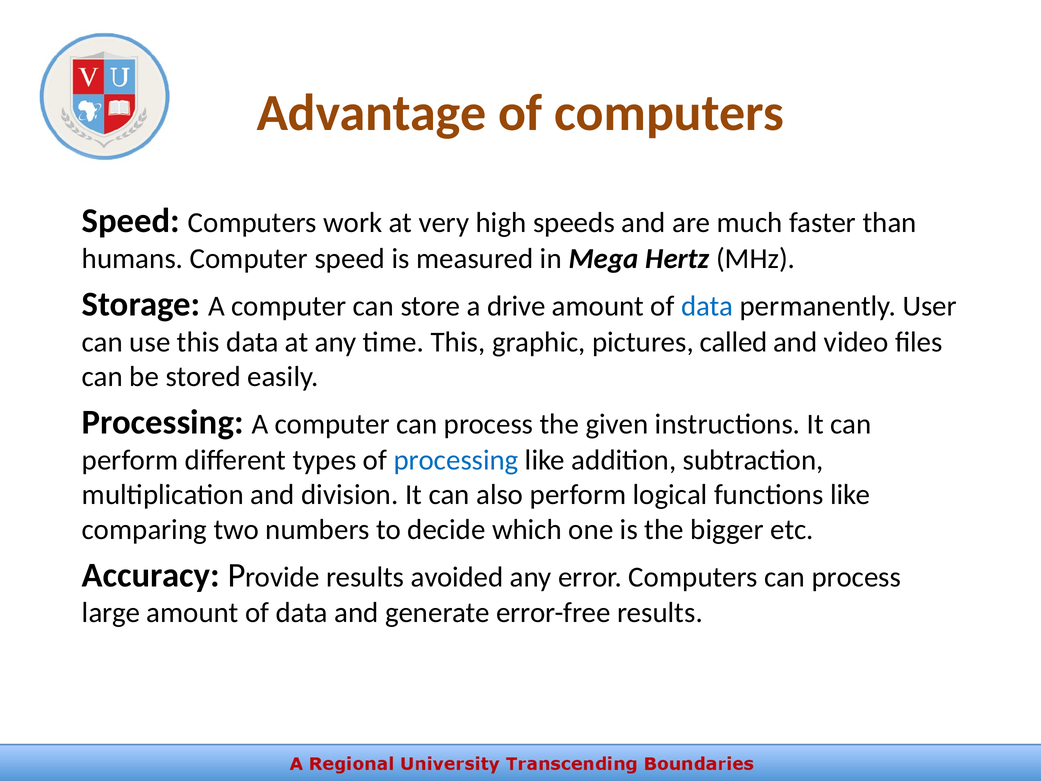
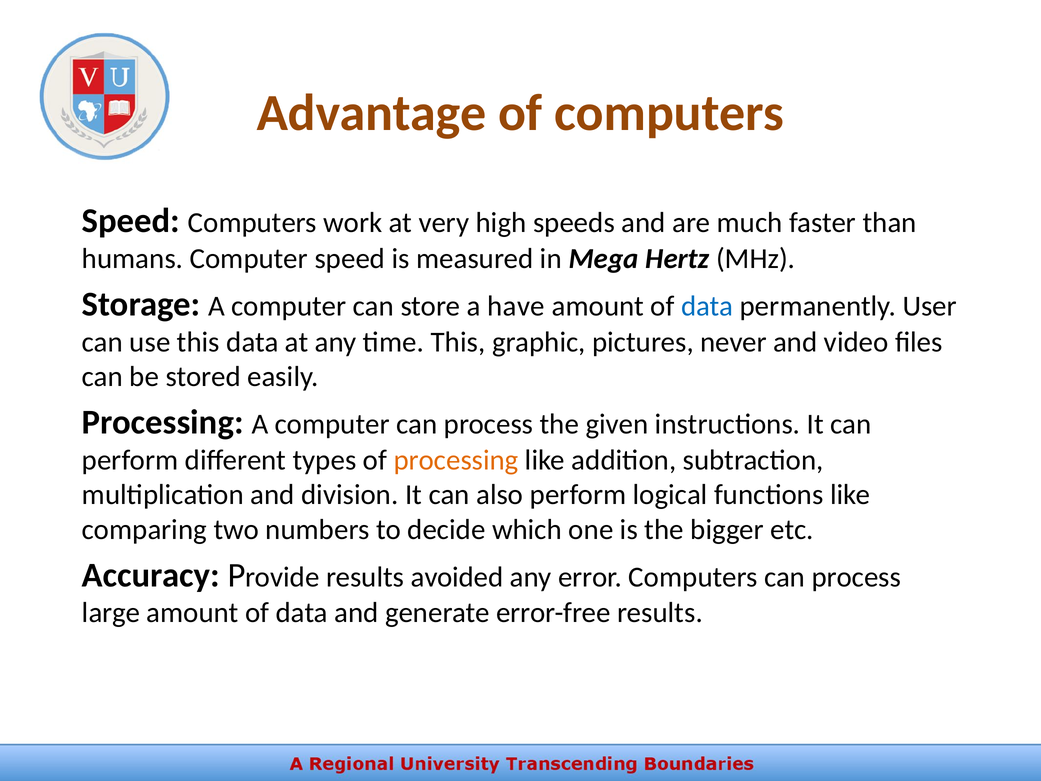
drive: drive -> have (516, 306)
called: called -> never (734, 342)
processing colour: blue -> orange (456, 460)
